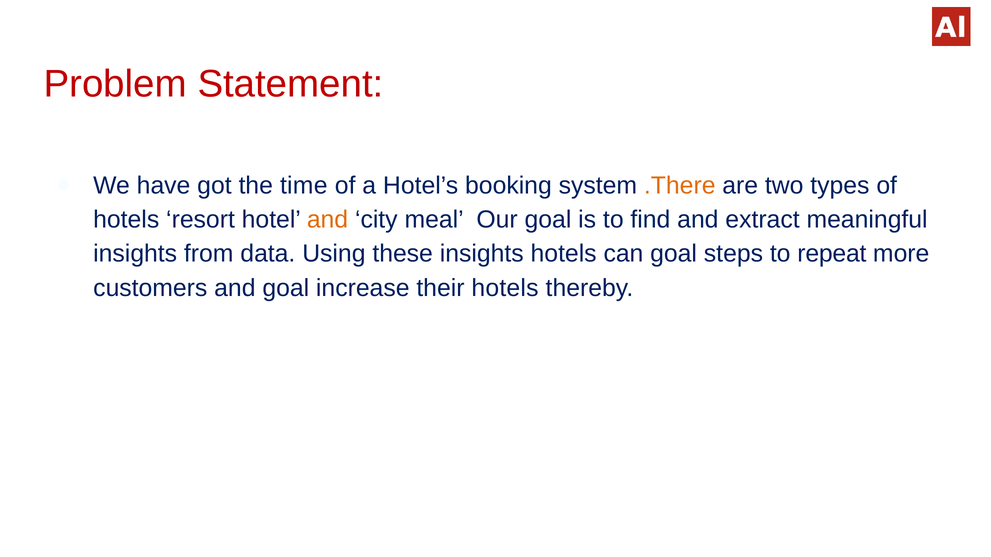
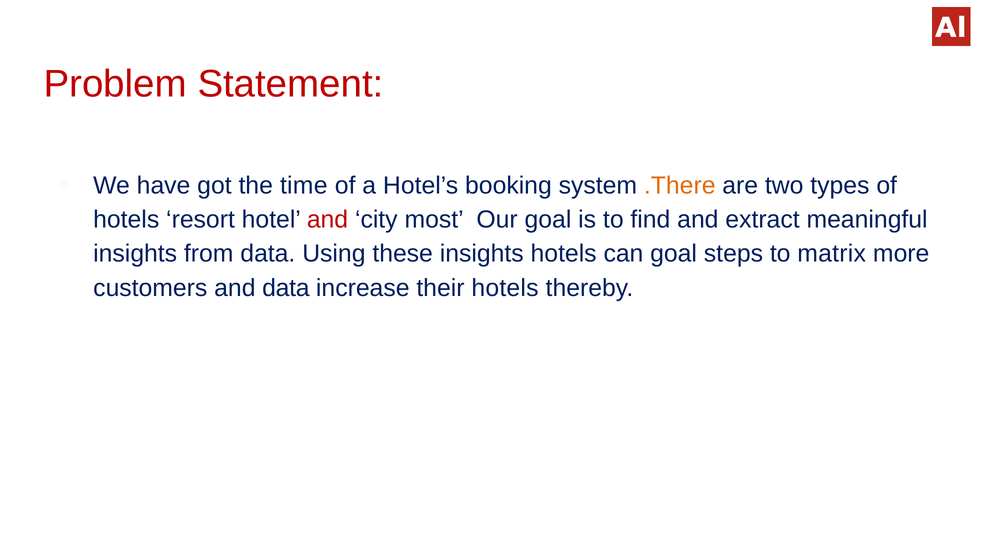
and colour: orange -> red (328, 220)
meal: meal -> most (434, 220)
repeat: repeat -> matrix (832, 254)
and goal: goal -> data (286, 288)
